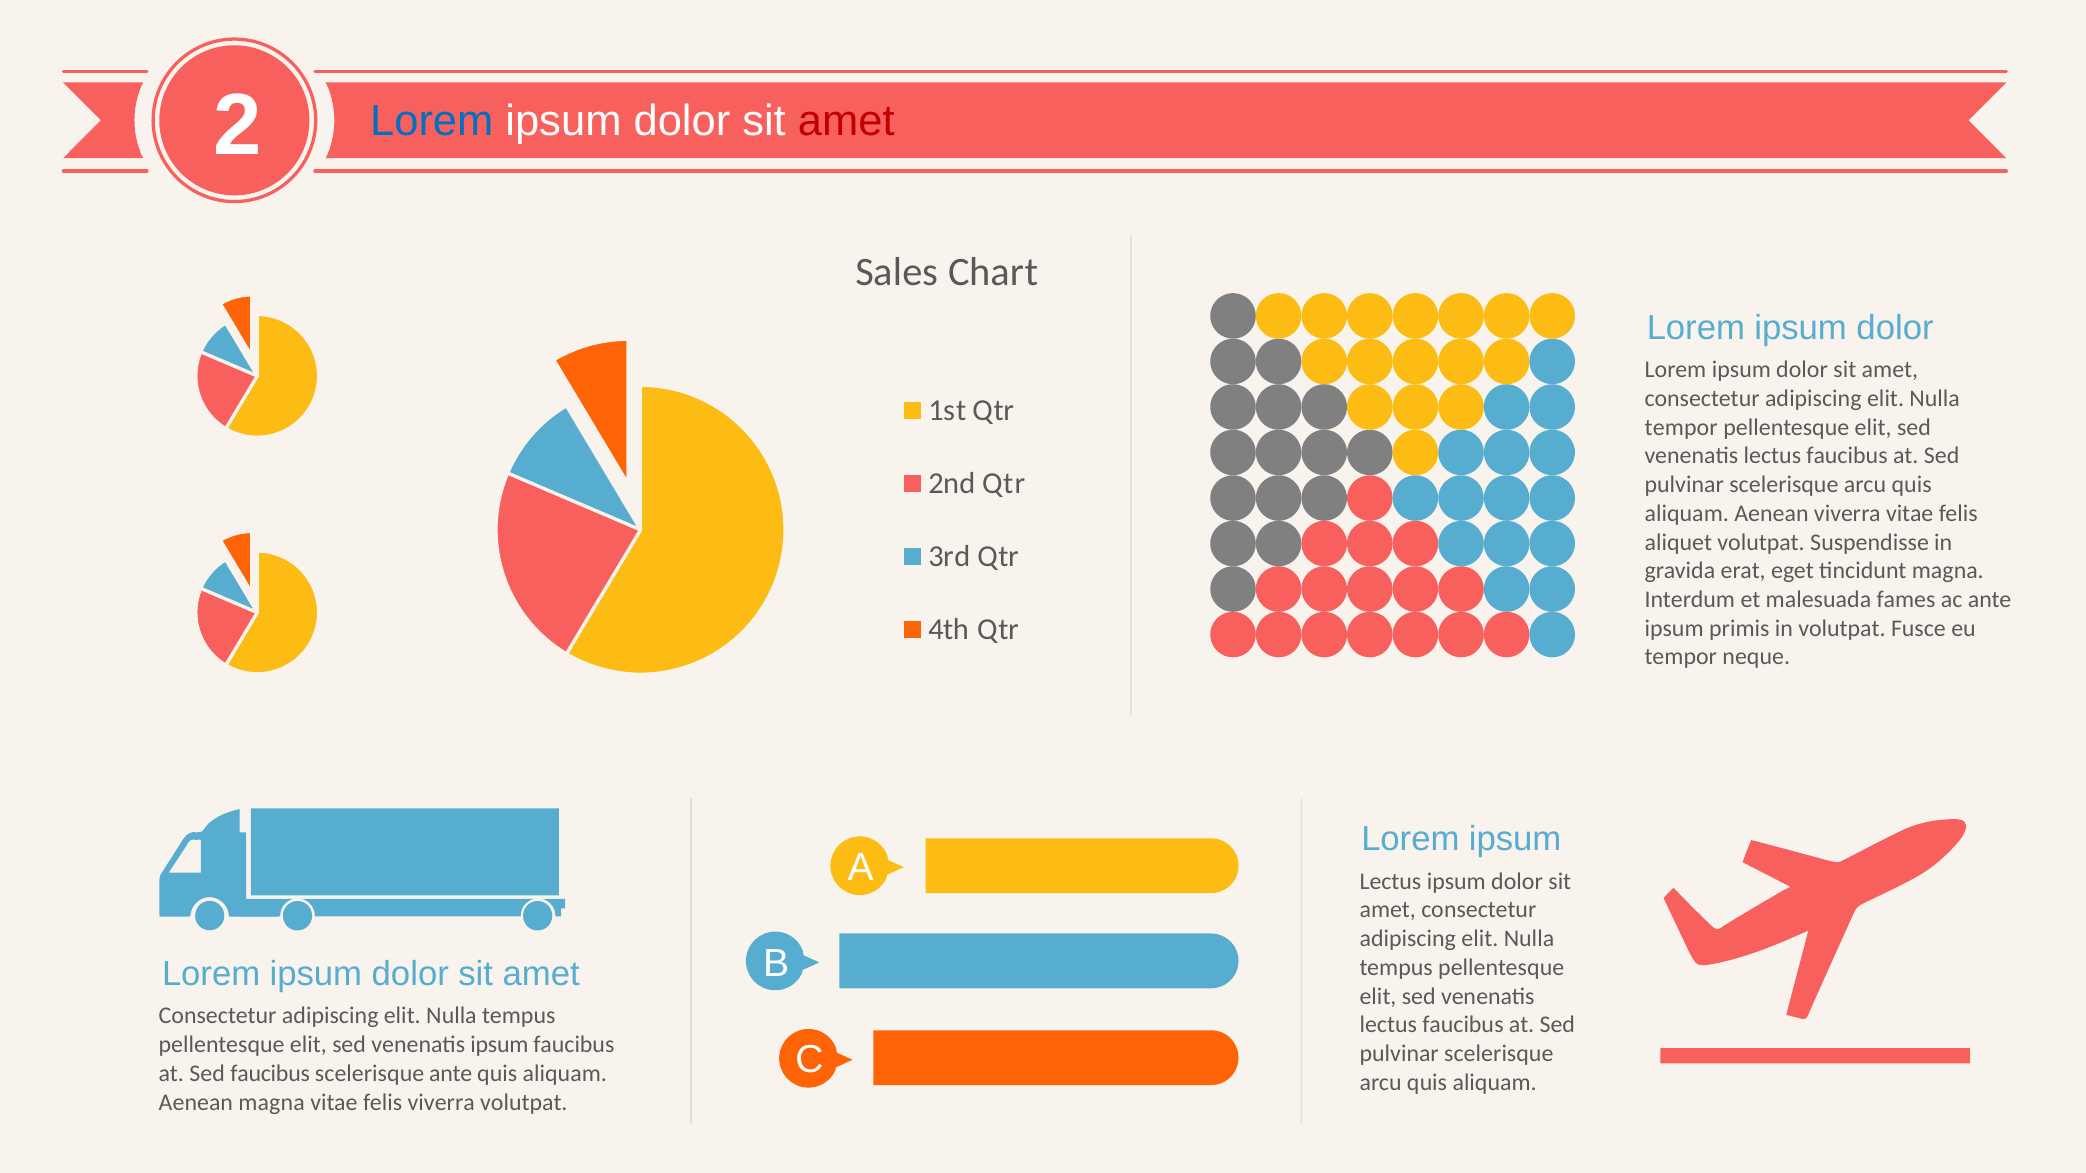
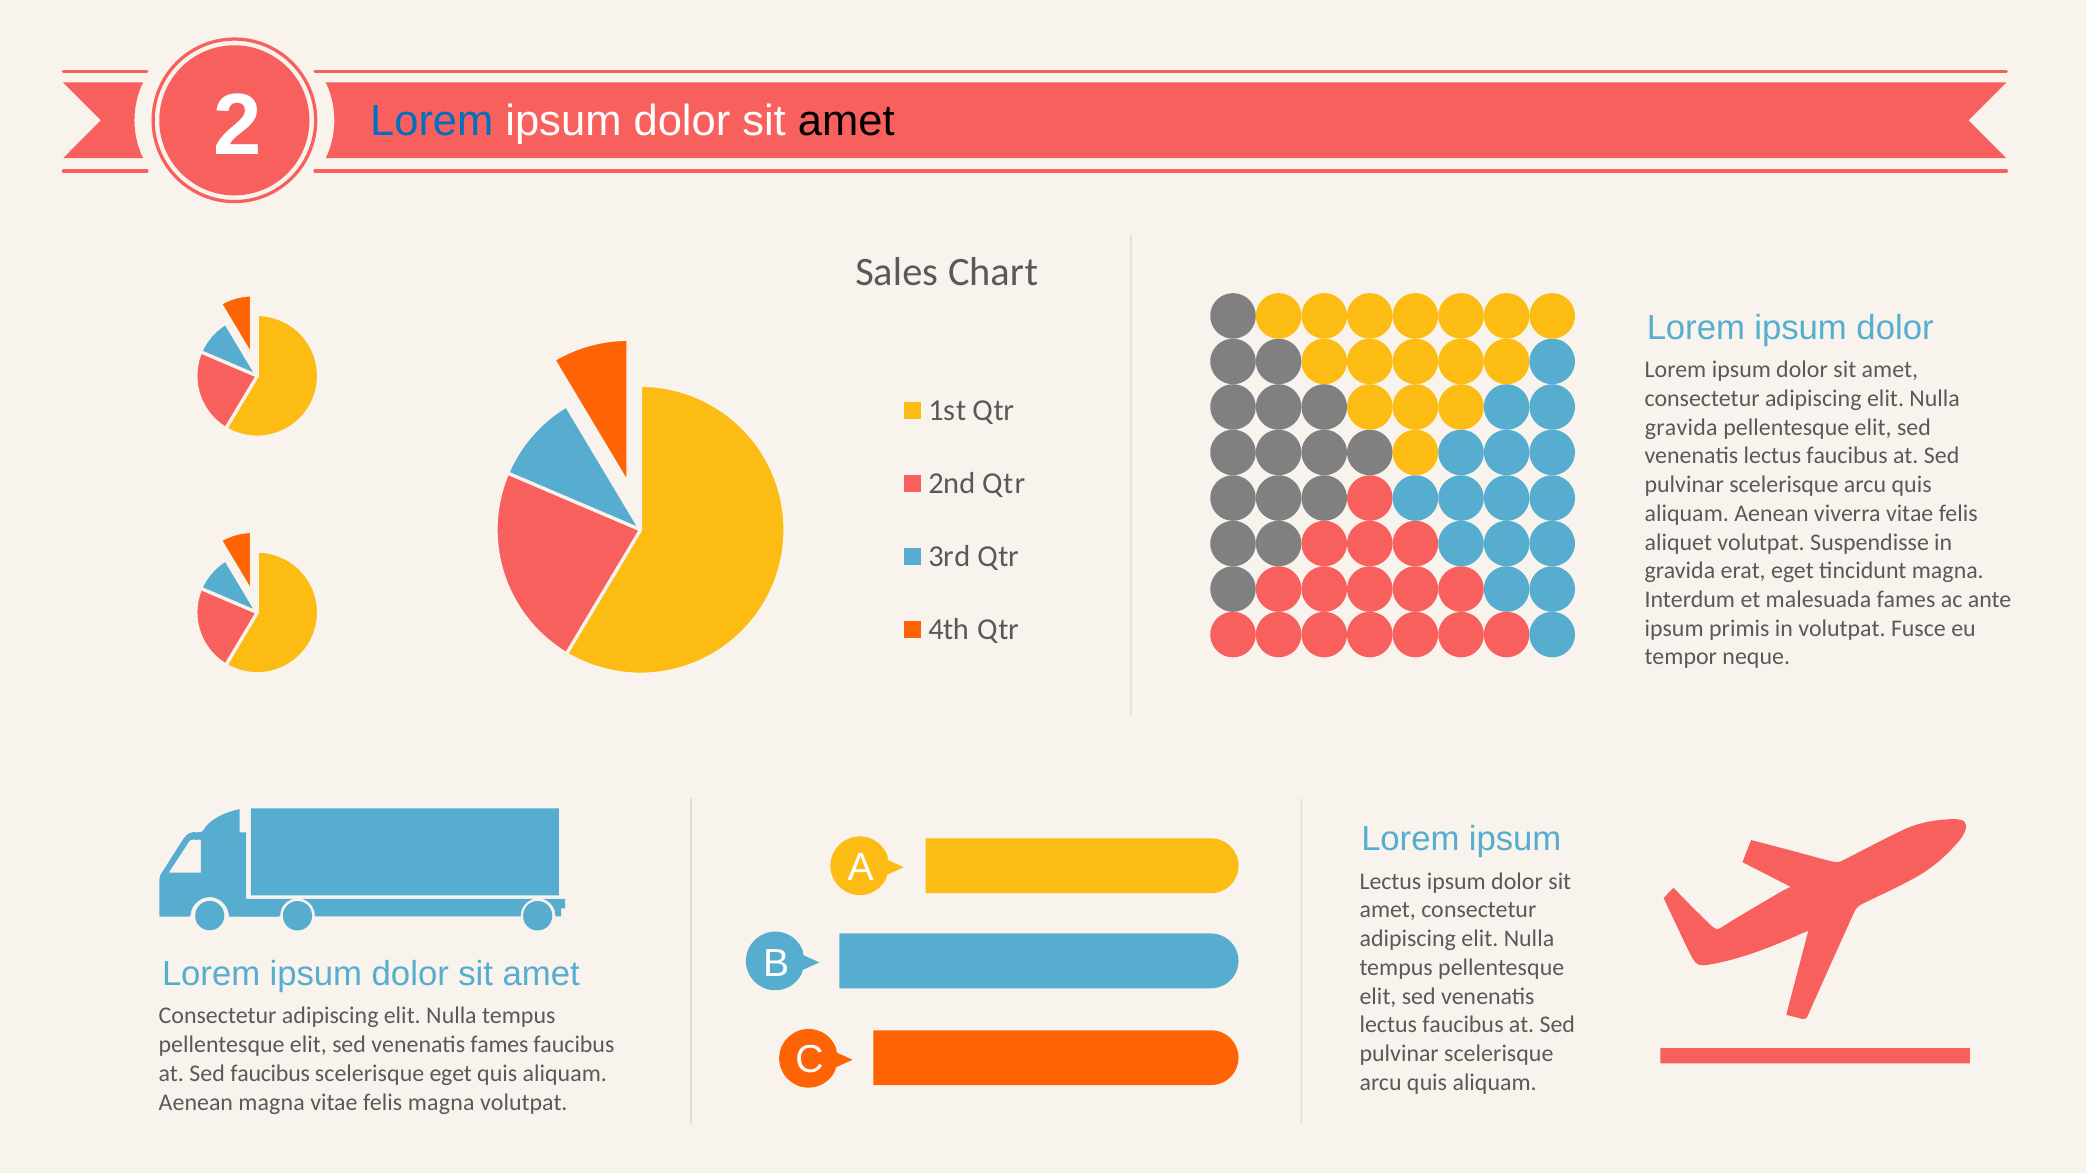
amet colour: red -> black (846, 121)
tempor: tempor -> gravida (1681, 428)
venenatis ipsum: ipsum -> fames (499, 1045)
scelerisque ante: ante -> eget (451, 1074)
felis viverra: viverra -> magna (441, 1103)
